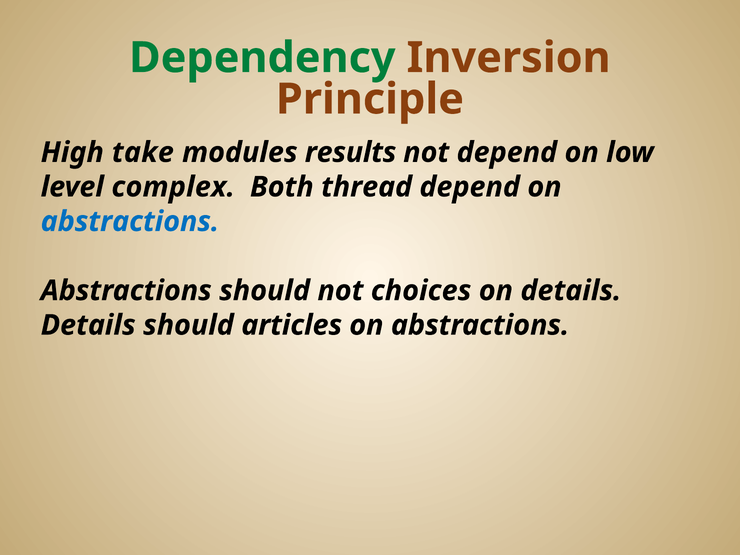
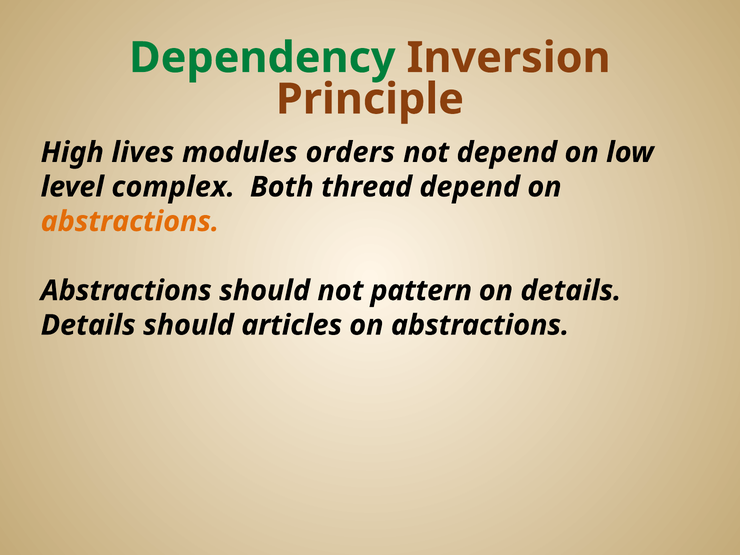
take: take -> lives (143, 152)
results: results -> orders (350, 152)
abstractions colour: blue -> orange (130, 222)
choices: choices -> pattern (421, 291)
